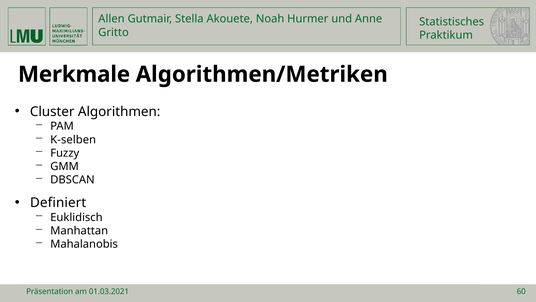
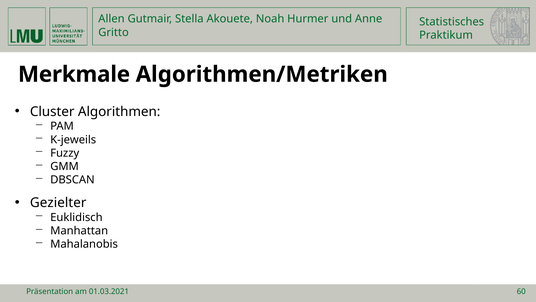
K-selben: K-selben -> K-jeweils (73, 139)
Definiert: Definiert -> Gezielter (58, 202)
